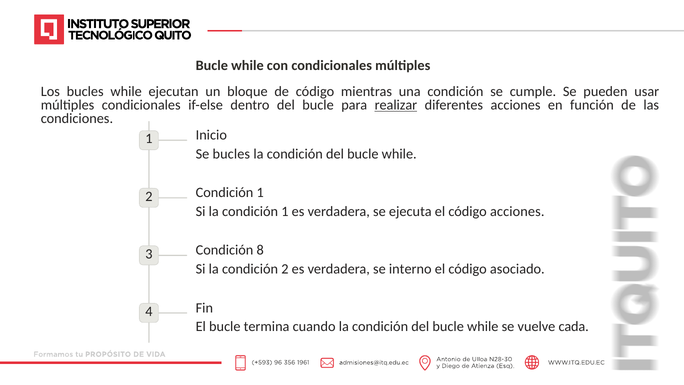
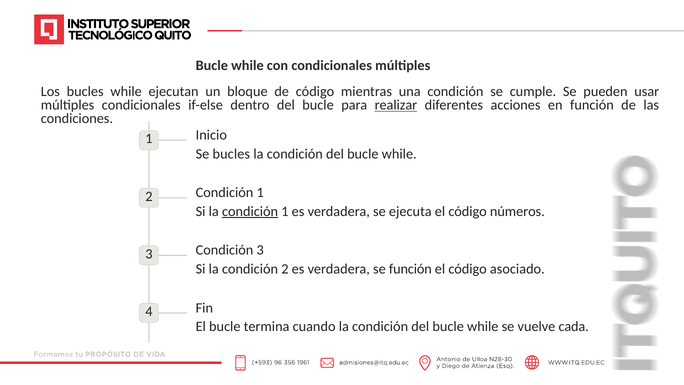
condición underline: none -> present (250, 211)
código acciones: acciones -> números (517, 211)
Condición 8: 8 -> 3 (260, 250)
se interno: interno -> función (410, 269)
